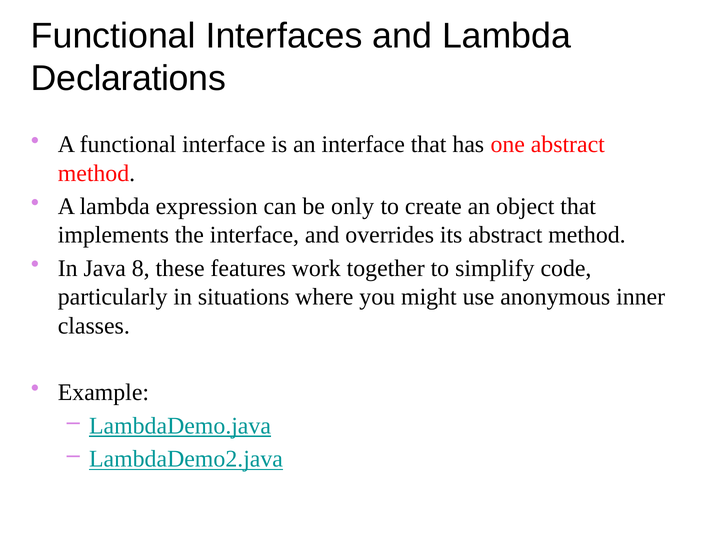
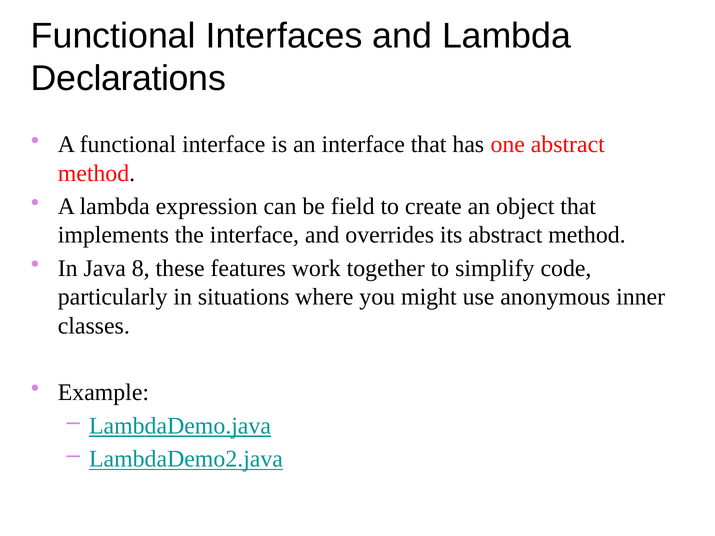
only: only -> field (353, 207)
